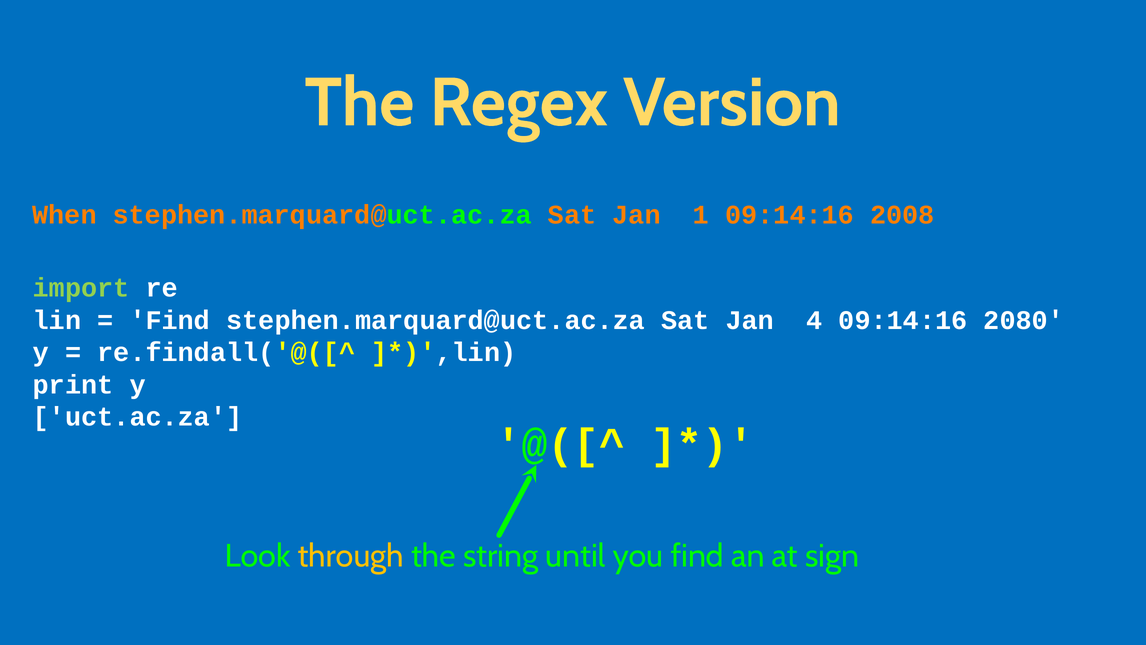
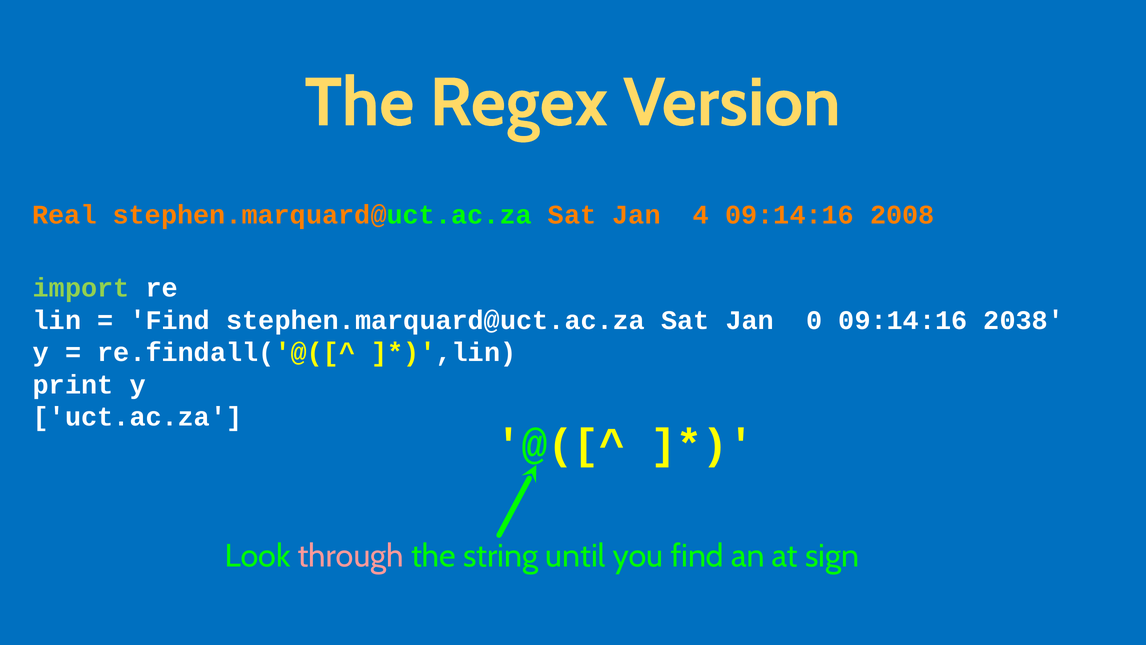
When: When -> Real (64, 215)
1: 1 -> 4 (701, 215)
4: 4 -> 0 (814, 320)
2080: 2080 -> 2038 (1024, 320)
through colour: yellow -> pink (351, 556)
